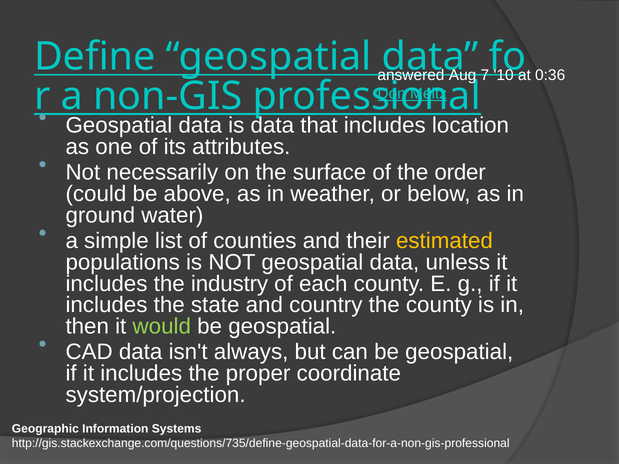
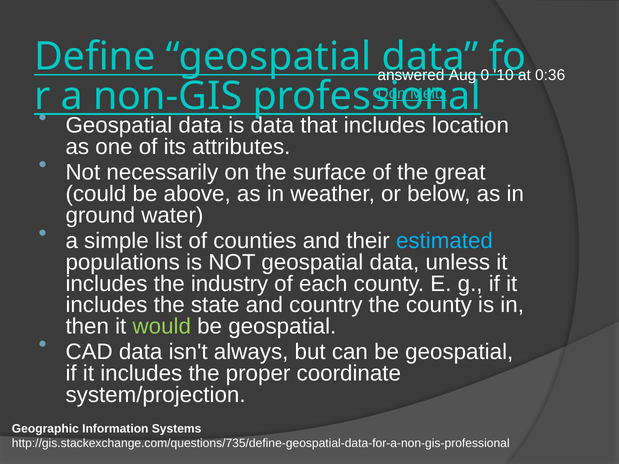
7: 7 -> 0 (485, 75)
order: order -> great (460, 172)
estimated colour: yellow -> light blue (444, 241)
